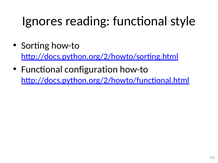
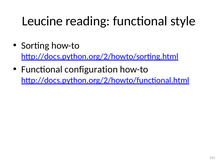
Ignores: Ignores -> Leucine (42, 21)
